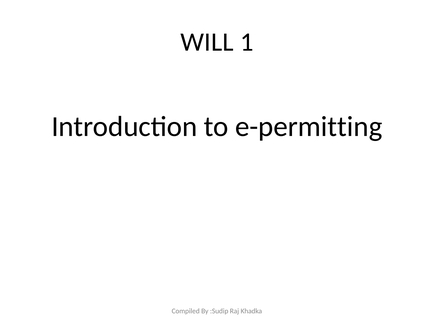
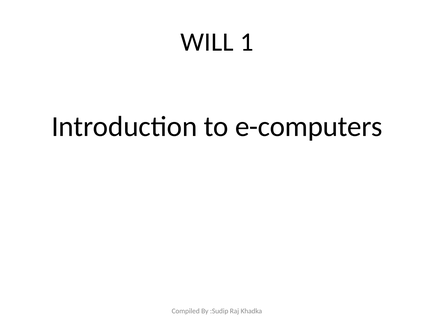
e-permitting: e-permitting -> e-computers (309, 126)
